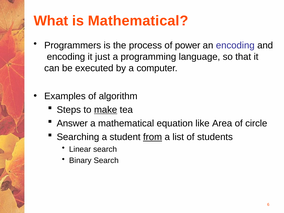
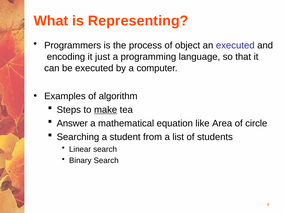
is Mathematical: Mathematical -> Representing (138, 21)
power: power -> object (188, 45)
an encoding: encoding -> executed (235, 45)
from underline: present -> none (153, 137)
